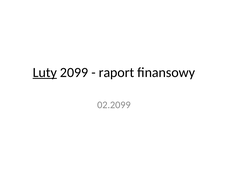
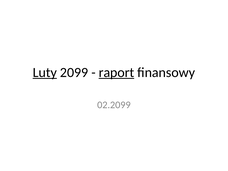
raport underline: none -> present (116, 72)
